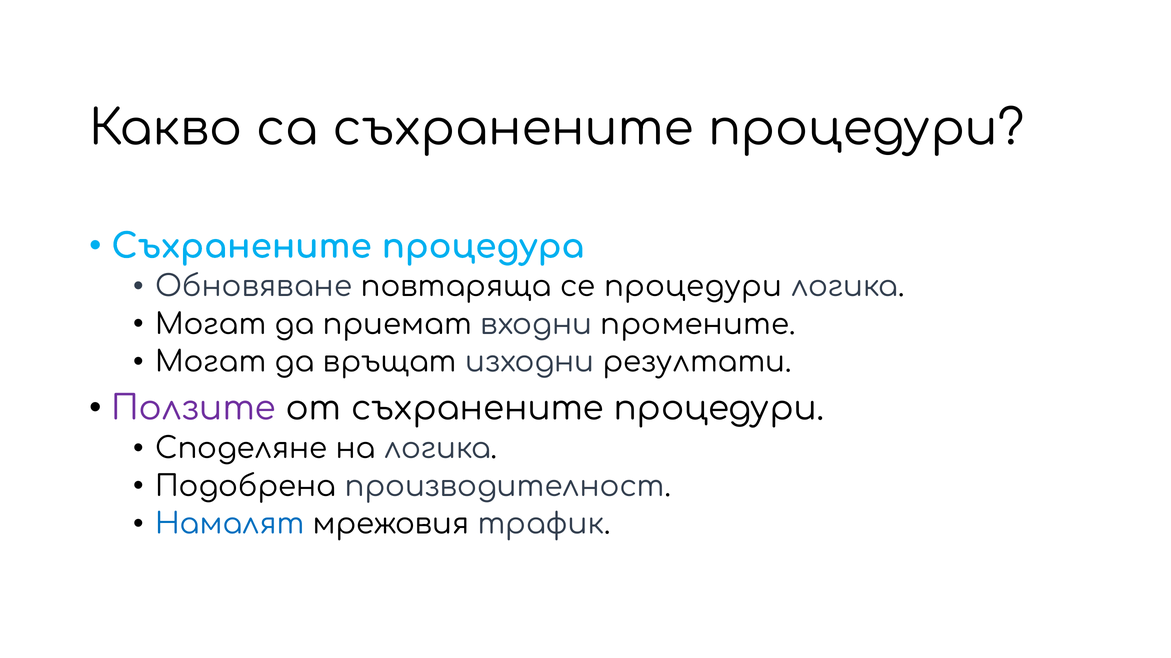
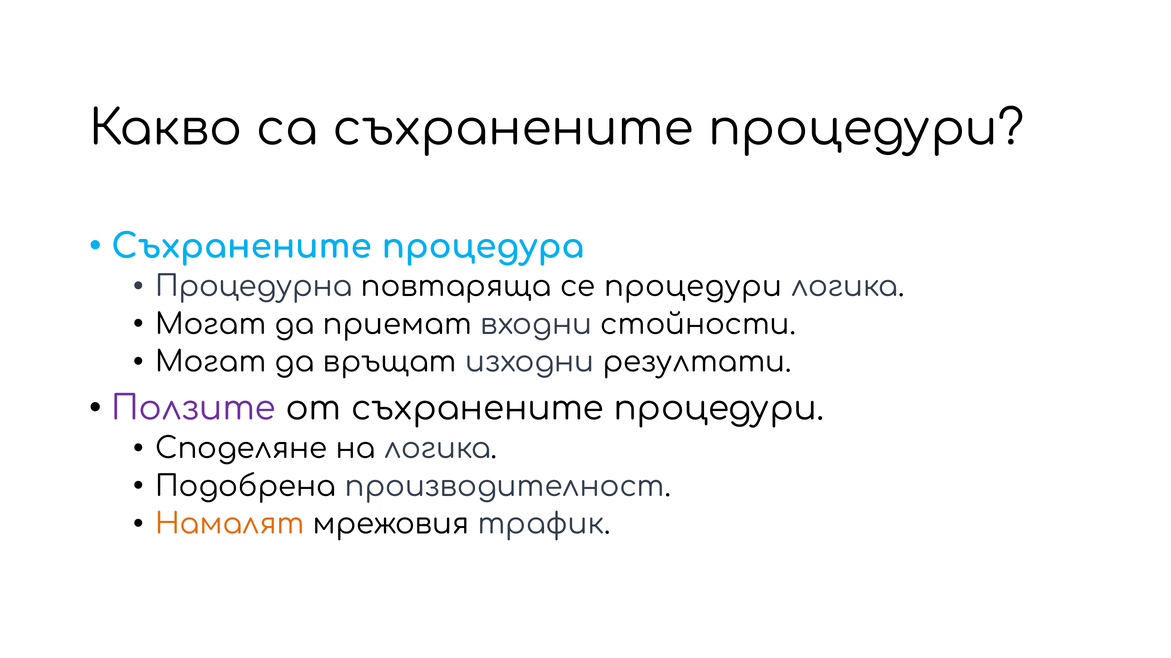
Обновяване: Обновяване -> Процедурна (254, 287)
промените: промените -> стойности (698, 325)
Намалят colour: blue -> orange (230, 525)
